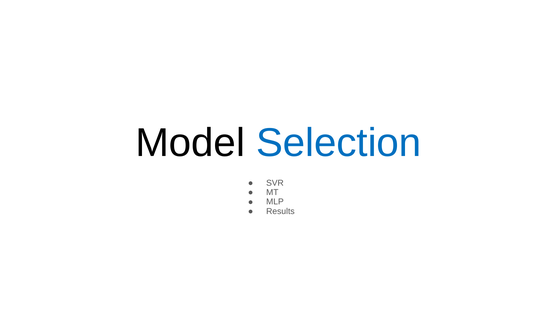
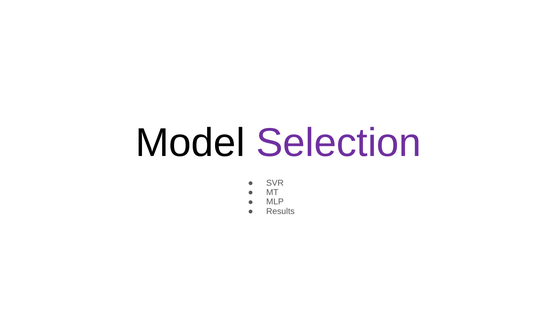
Selection colour: blue -> purple (339, 143)
